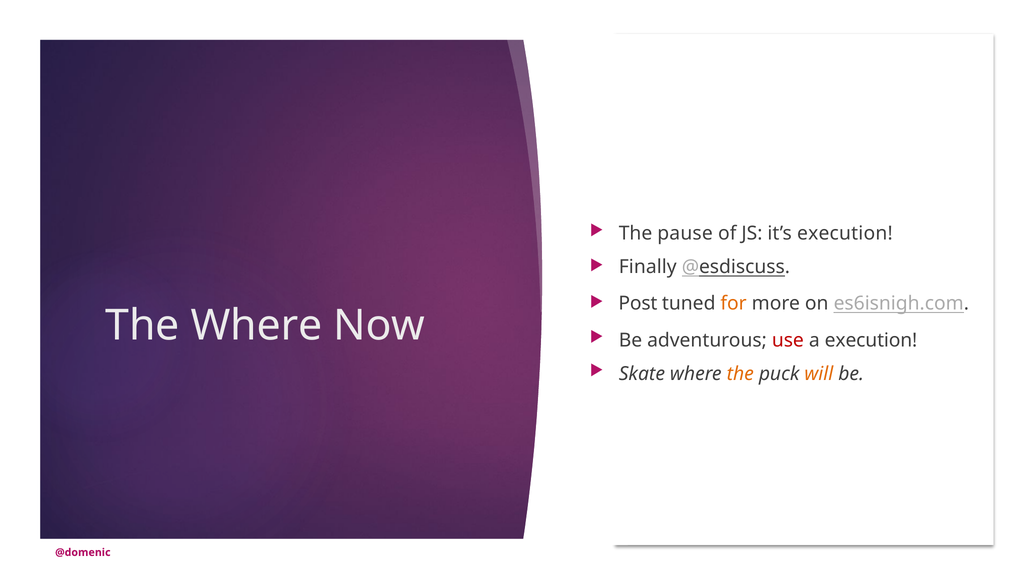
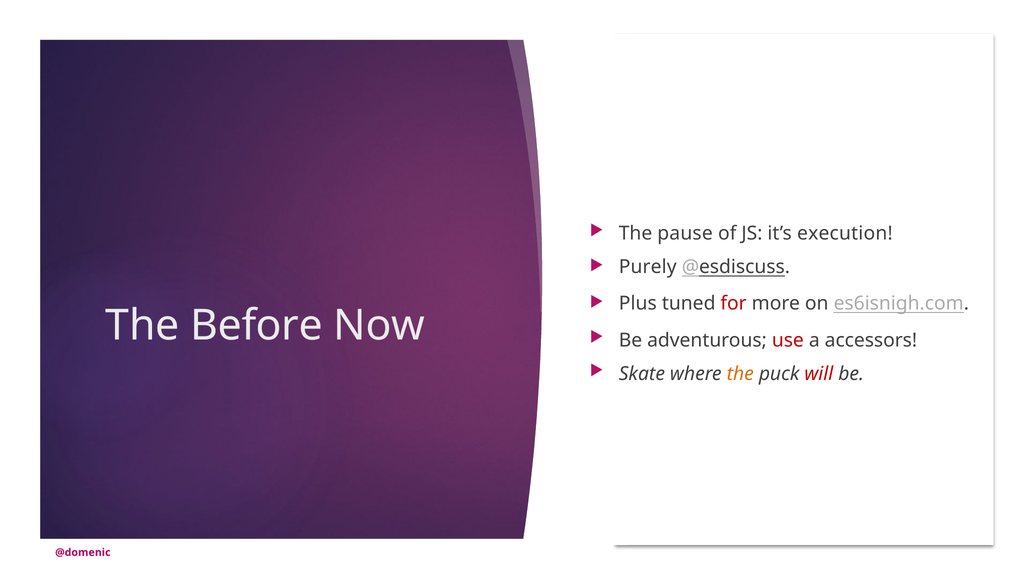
Finally: Finally -> Purely (648, 267)
Post: Post -> Plus (638, 304)
for colour: orange -> red (734, 304)
The Where: Where -> Before (257, 325)
a execution: execution -> accessors (871, 340)
will colour: orange -> red (819, 374)
